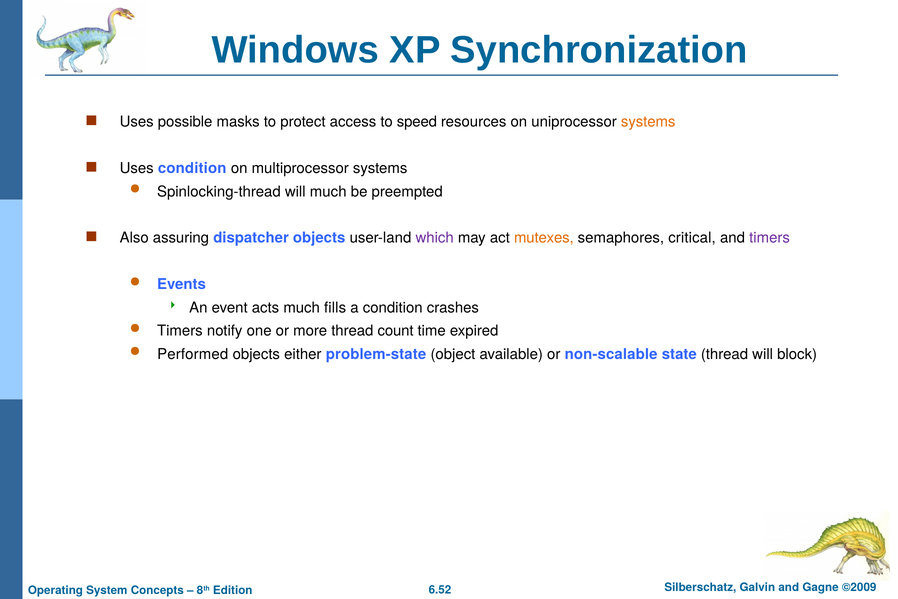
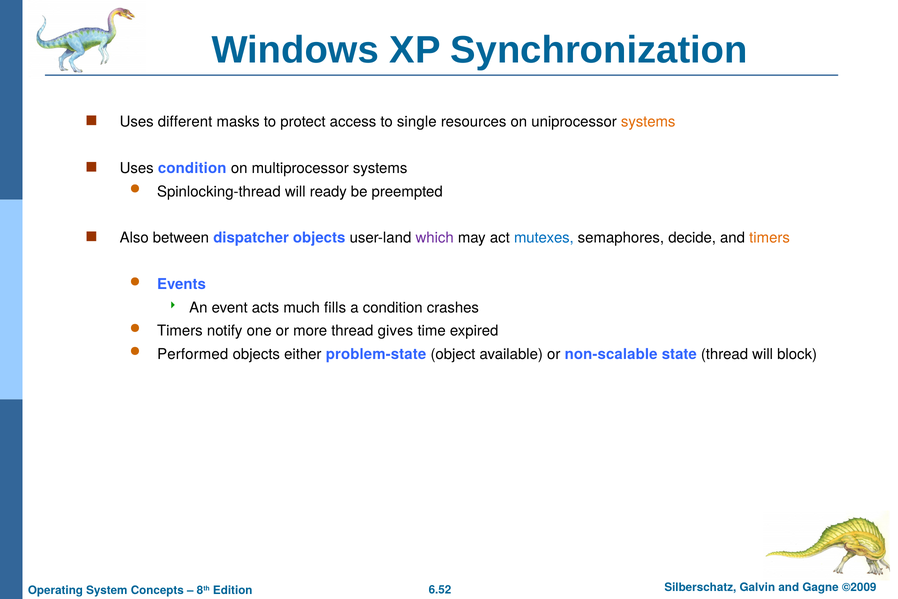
possible: possible -> different (185, 122)
speed: speed -> single (417, 122)
will much: much -> ready (328, 192)
assuring: assuring -> between (181, 238)
mutexes colour: orange -> blue (544, 238)
critical: critical -> decide (692, 238)
timers colour: purple -> orange (770, 238)
count: count -> gives (395, 331)
